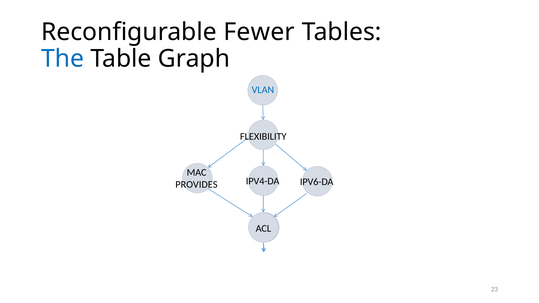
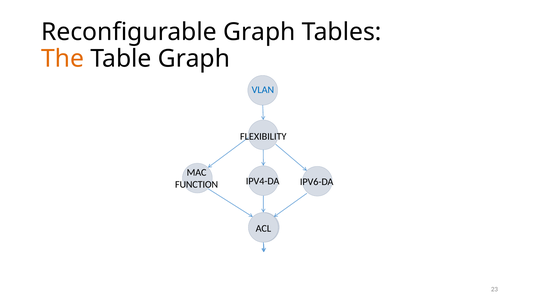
Reconfigurable Fewer: Fewer -> Graph (259, 32)
The colour: blue -> orange (63, 59)
PROVIDES: PROVIDES -> FUNCTION (197, 185)
